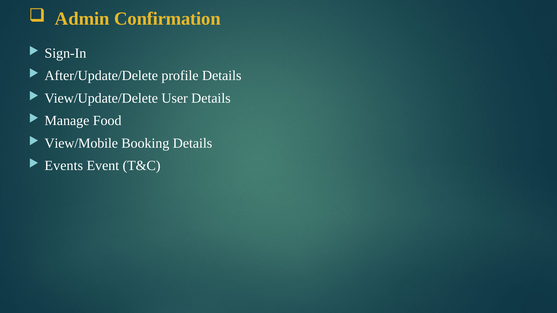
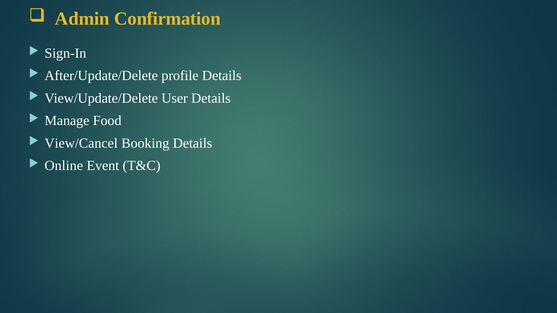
View/Mobile: View/Mobile -> View/Cancel (81, 143)
Events: Events -> Online (64, 166)
